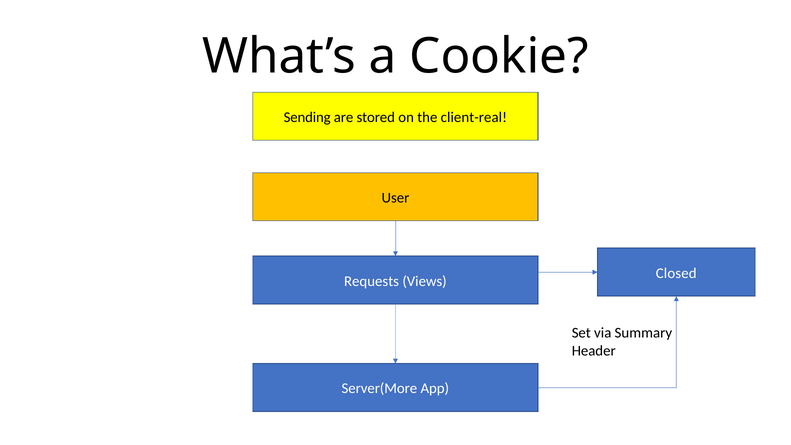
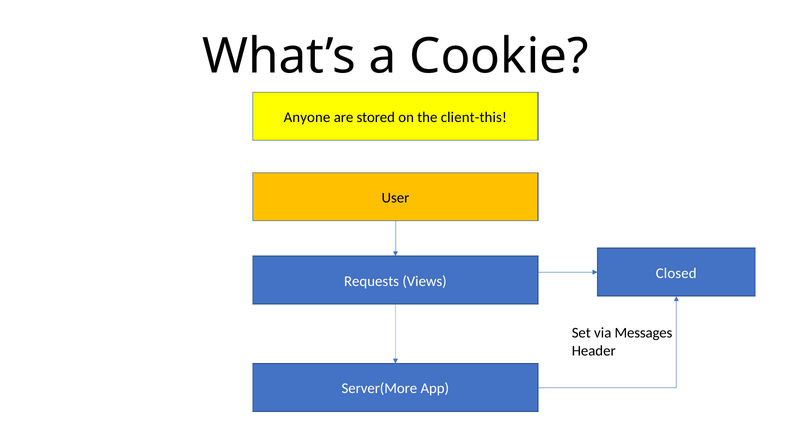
Sending: Sending -> Anyone (307, 117)
client-real: client-real -> client-this (474, 117)
Summary: Summary -> Messages (643, 333)
